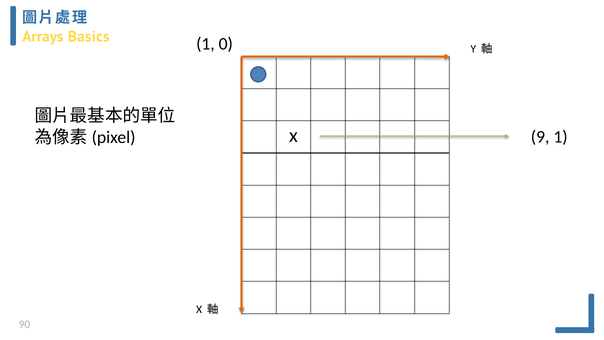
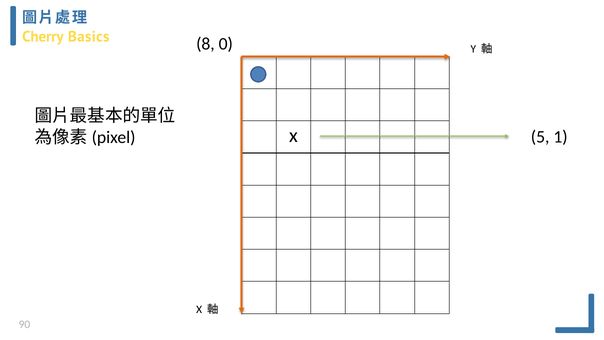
Arrays: Arrays -> Cherry (43, 37)
1: 1 -> 8 (205, 44)
9: 9 -> 5 (540, 137)
